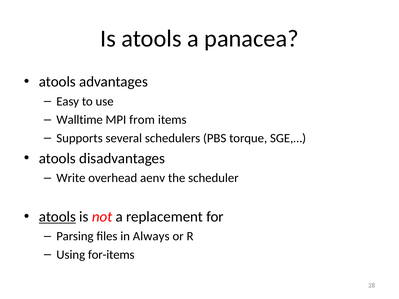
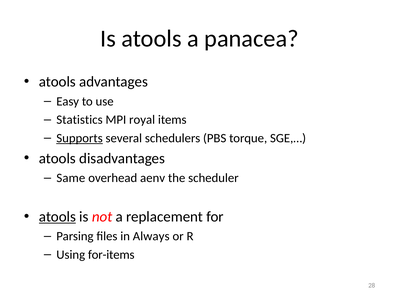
Walltime: Walltime -> Statistics (79, 120)
from: from -> royal (142, 120)
Supports underline: none -> present (80, 138)
Write: Write -> Same (71, 178)
